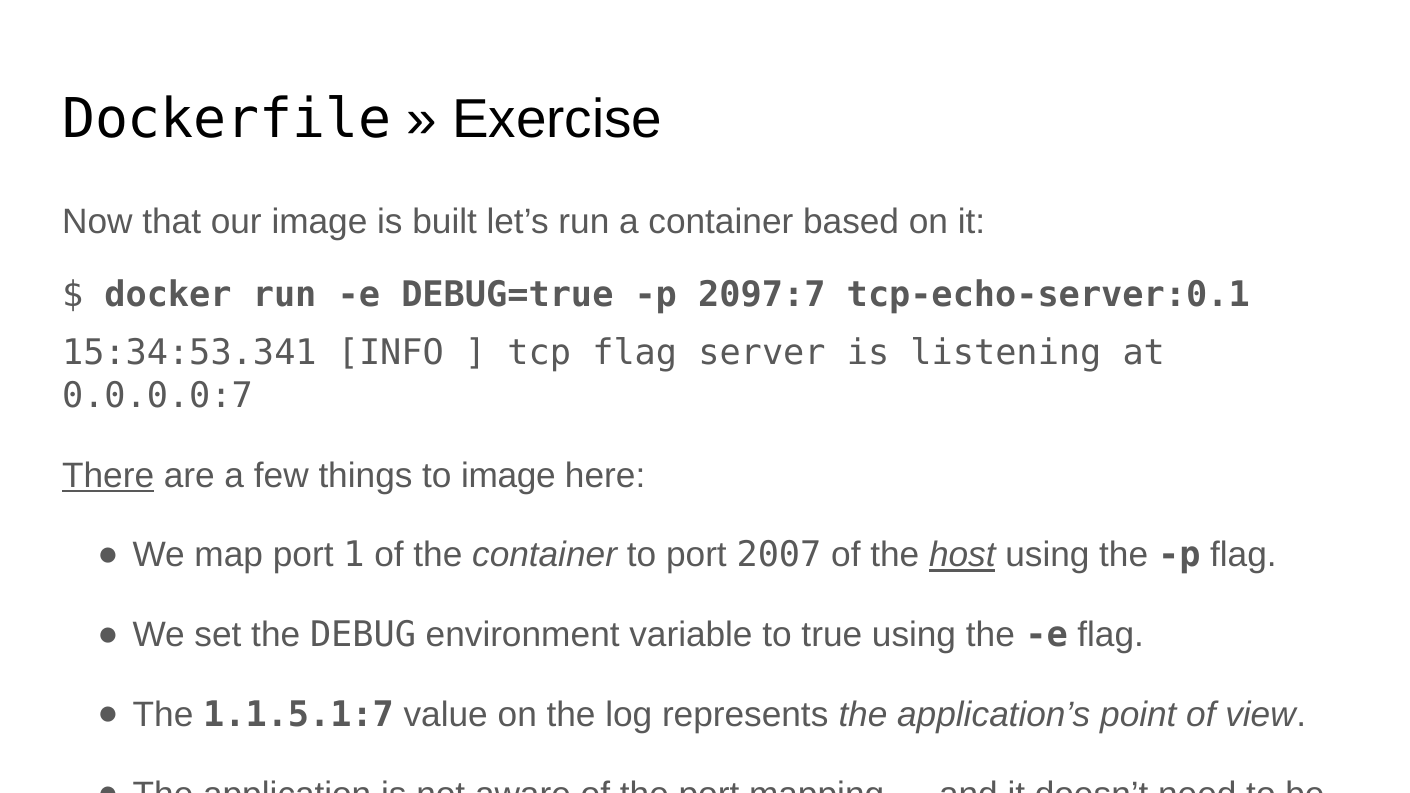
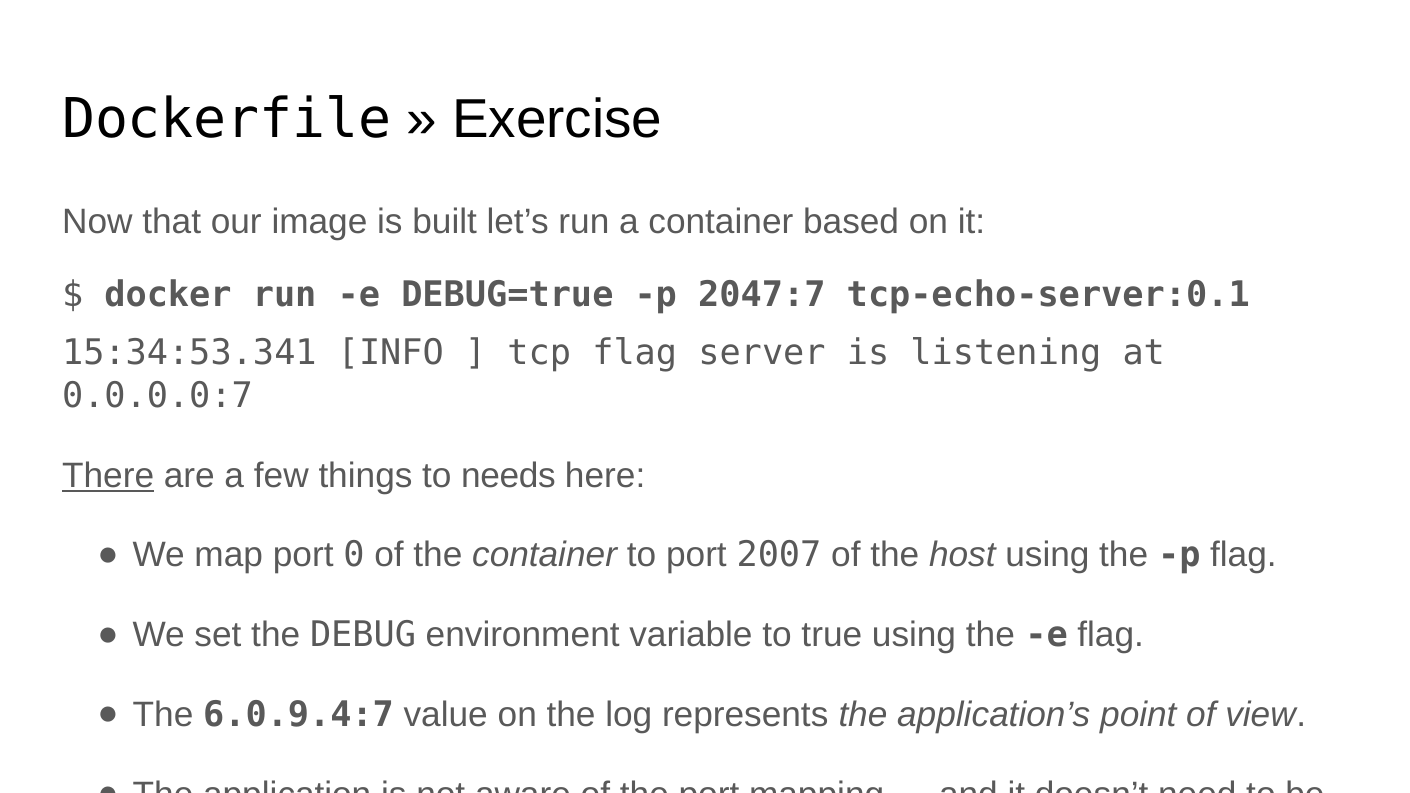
2097:7: 2097:7 -> 2047:7 (762, 295)
to image: image -> needs (508, 476)
1: 1 -> 0 (354, 555)
host underline: present -> none (962, 555)
1.1.5.1:7: 1.1.5.1:7 -> 6.0.9.4:7 (299, 715)
